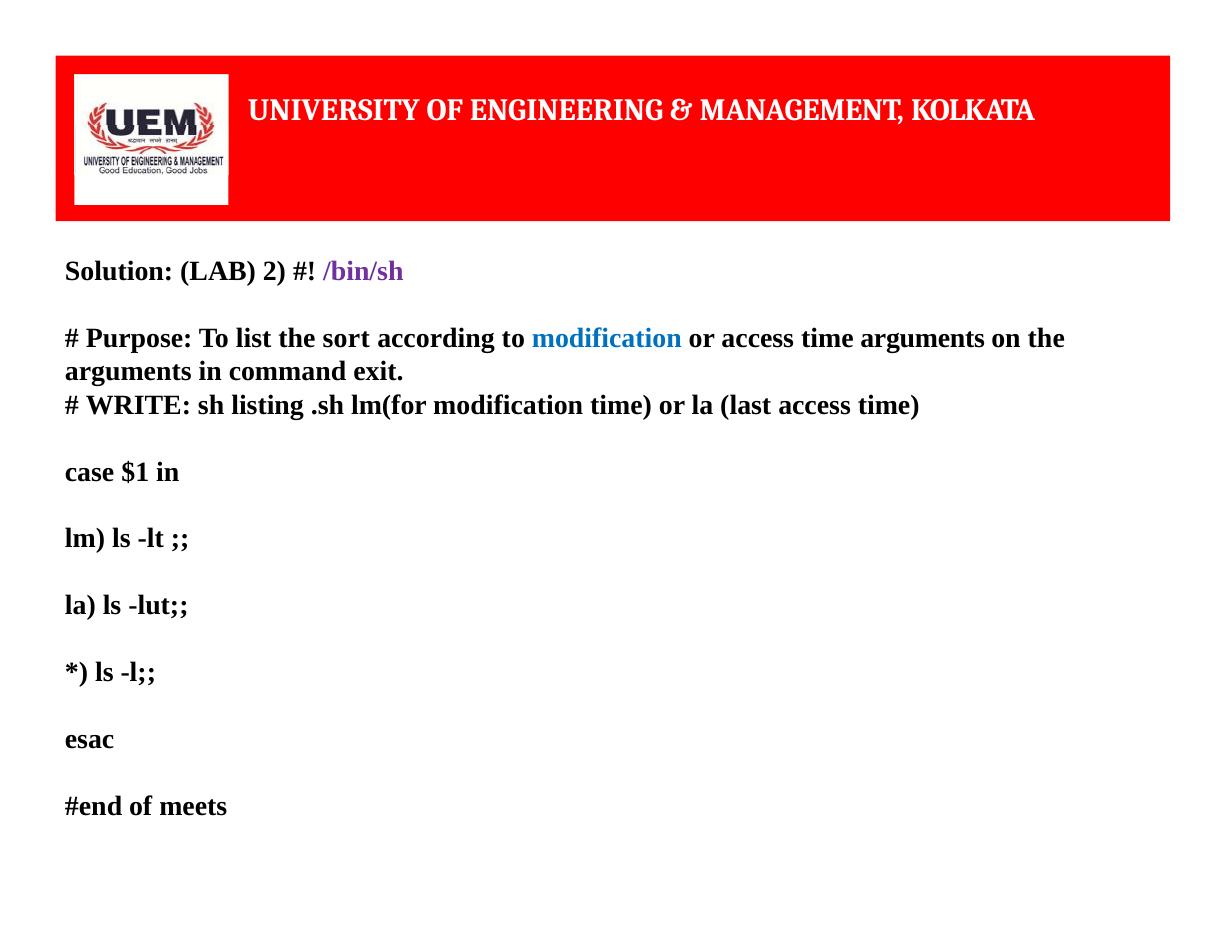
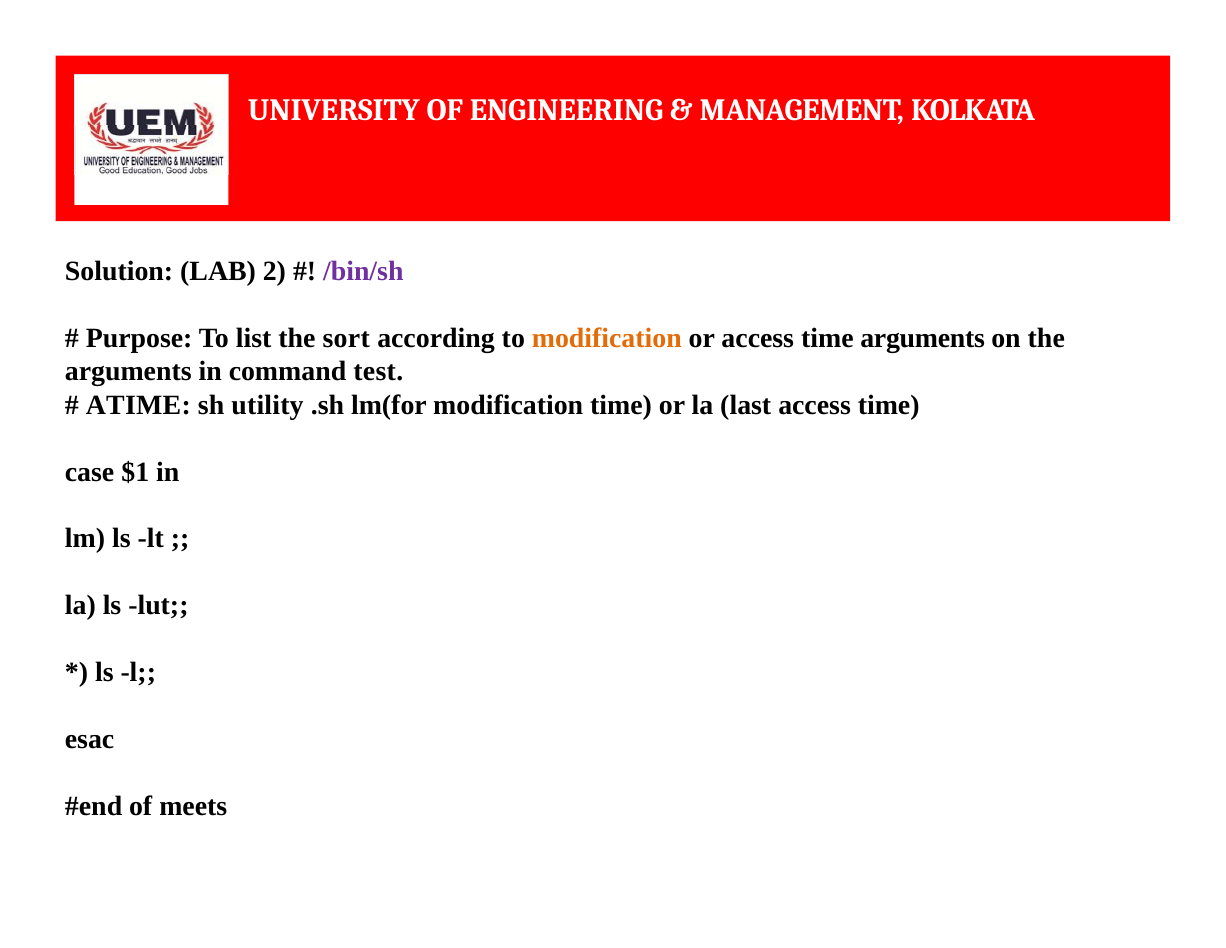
modification colour: blue -> orange (607, 338)
exit: exit -> test (378, 371)
WRITE: WRITE -> ATIME (138, 405)
listing: listing -> utility (267, 405)
